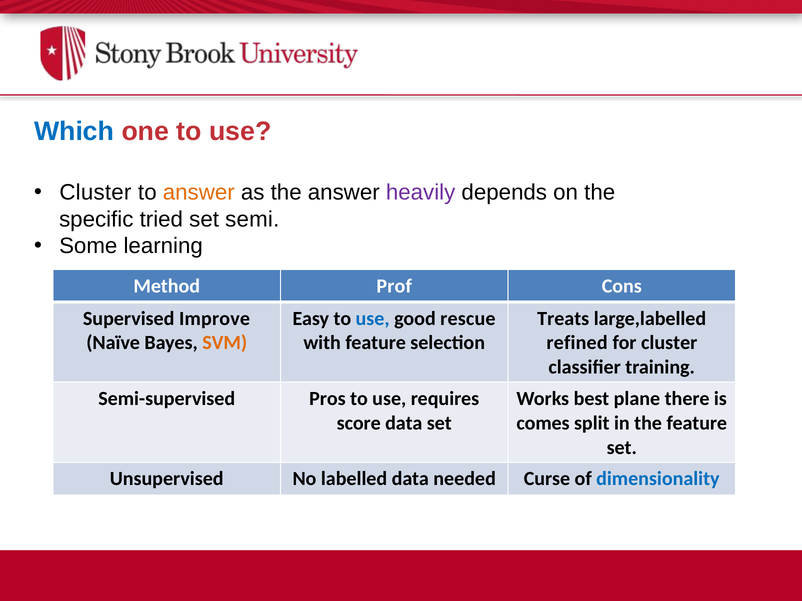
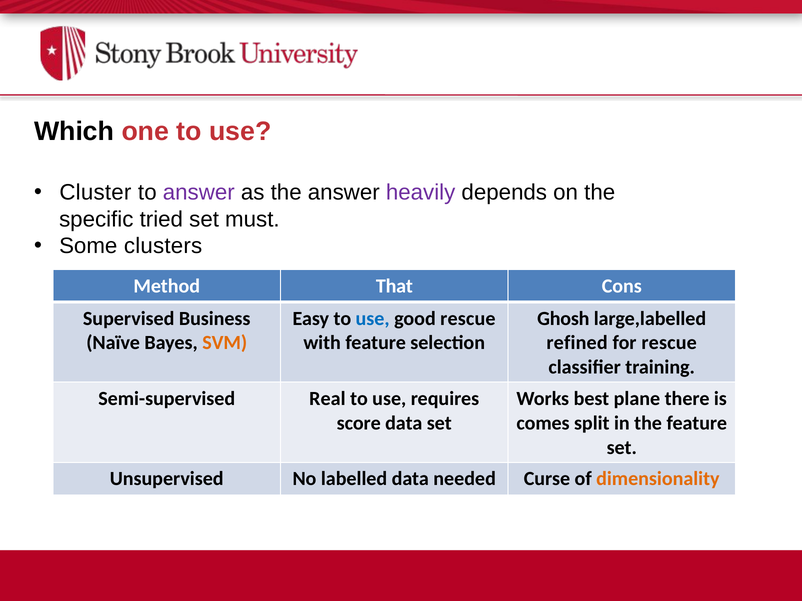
Which colour: blue -> black (74, 132)
answer colour: orange -> purple (199, 193)
semi: semi -> must (252, 219)
learning: learning -> clusters (163, 246)
Prof: Prof -> That (394, 286)
Improve: Improve -> Business (215, 319)
Treats: Treats -> Ghosh (563, 319)
for cluster: cluster -> rescue (669, 343)
Pros: Pros -> Real (327, 399)
dimensionality colour: blue -> orange (658, 479)
